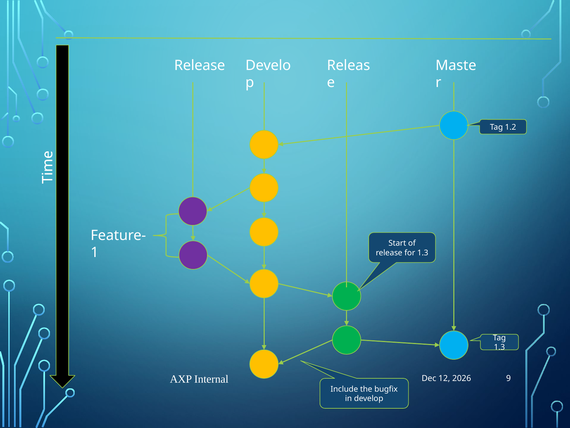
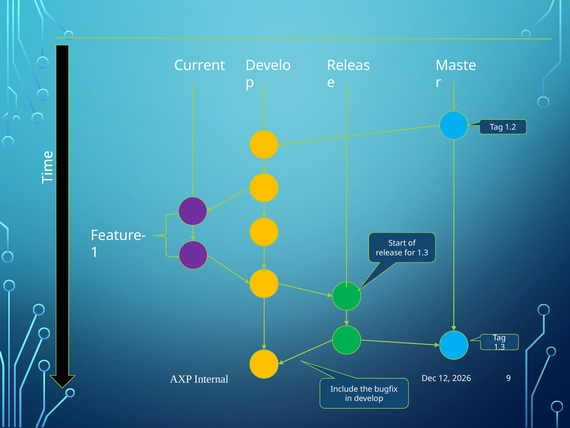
Release: Release -> Current (200, 65)
